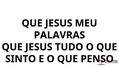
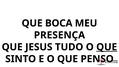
JESUS: JESUS -> BOCA (59, 23)
PALAVRAS: PALAVRAS -> PRESENÇA (59, 35)
QUE underline: none -> present (107, 47)
